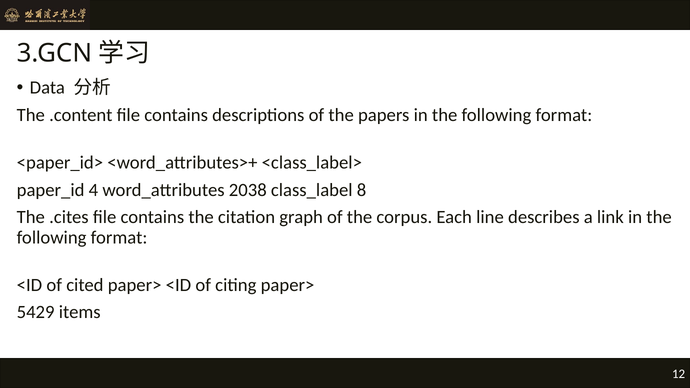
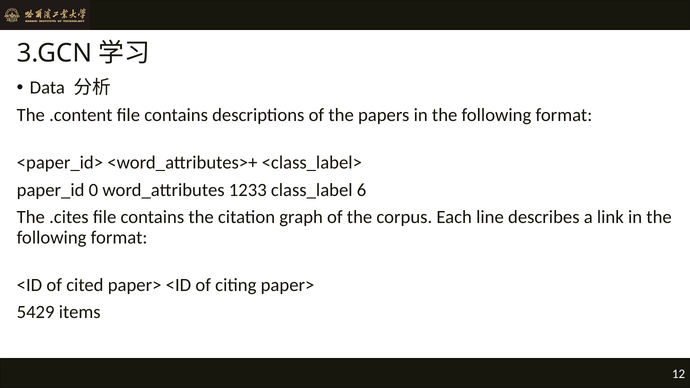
4: 4 -> 0 (93, 190)
2038: 2038 -> 1233 (248, 190)
8: 8 -> 6 (362, 190)
